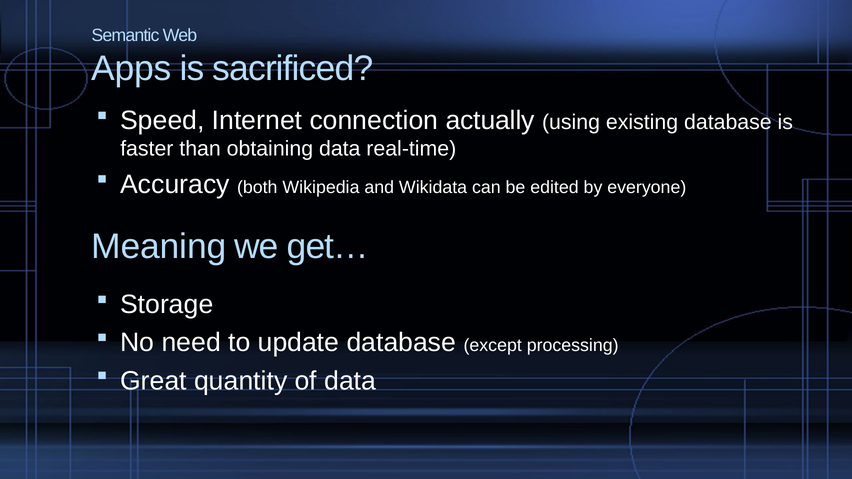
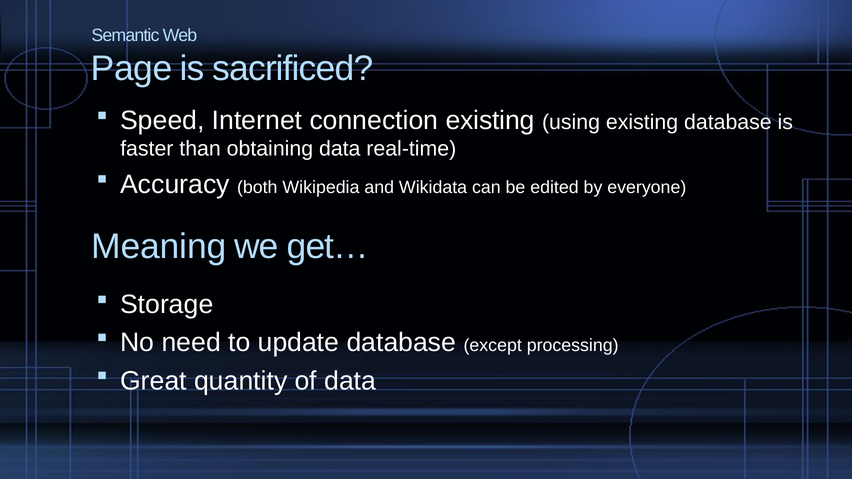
Apps: Apps -> Page (132, 69)
connection actually: actually -> existing (490, 121)
